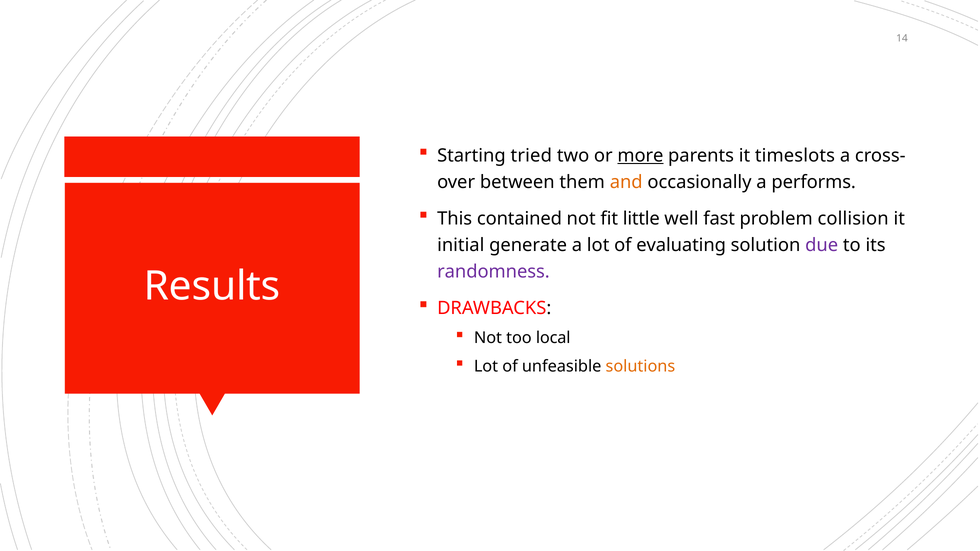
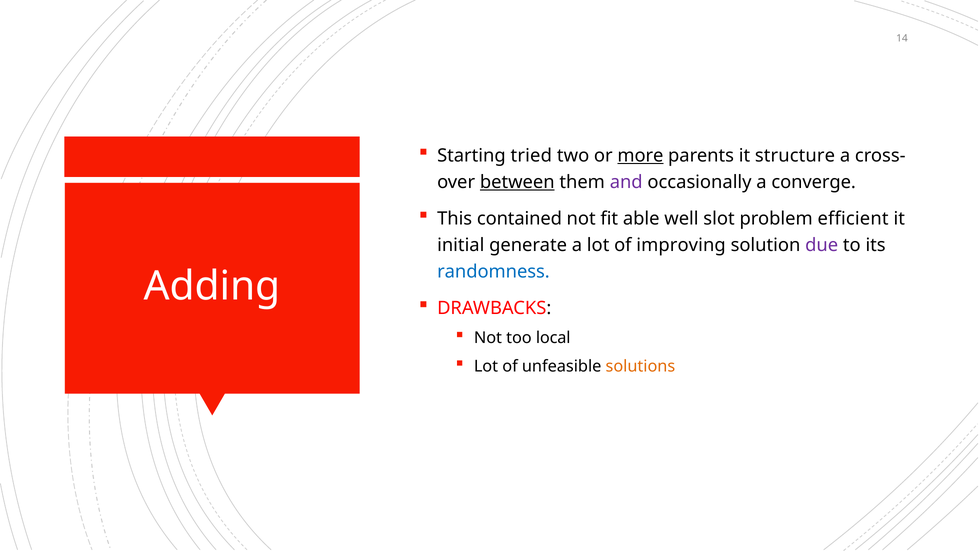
timeslots: timeslots -> structure (795, 156)
between underline: none -> present (517, 182)
and colour: orange -> purple (626, 182)
performs: performs -> converge (814, 182)
little: little -> able (641, 219)
fast: fast -> slot (719, 219)
collision: collision -> efficient (853, 219)
evaluating: evaluating -> improving (681, 245)
randomness colour: purple -> blue (493, 272)
Results: Results -> Adding (212, 287)
